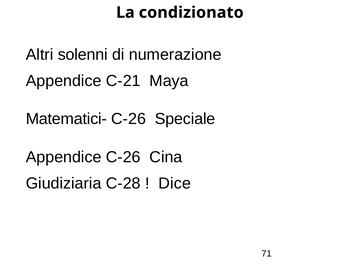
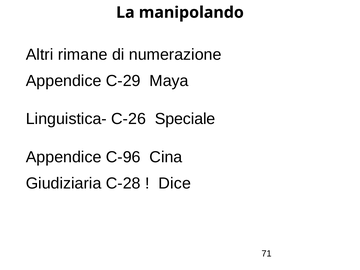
condizionato: condizionato -> manipolando (191, 12)
solenni: solenni -> rimane (83, 54)
C-21: C-21 -> C-29 (123, 81)
Matematici-: Matematici- -> Linguistica- (66, 119)
Appendice C-26: C-26 -> C-96 (123, 157)
